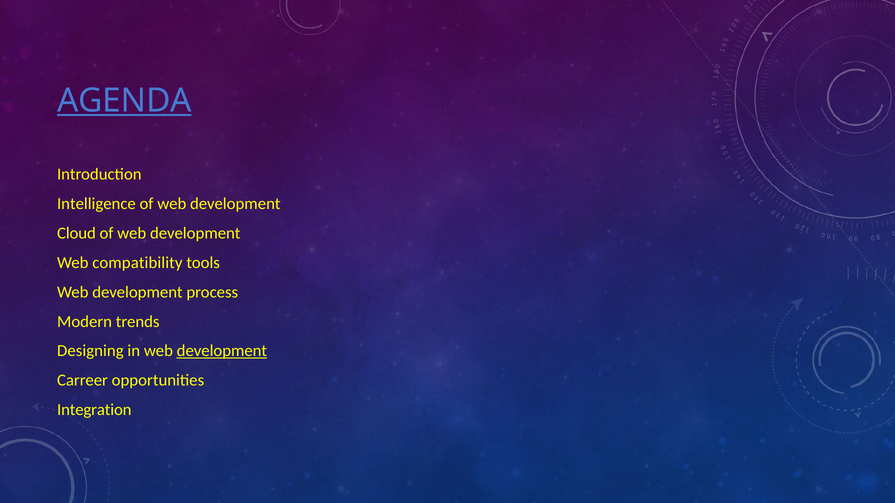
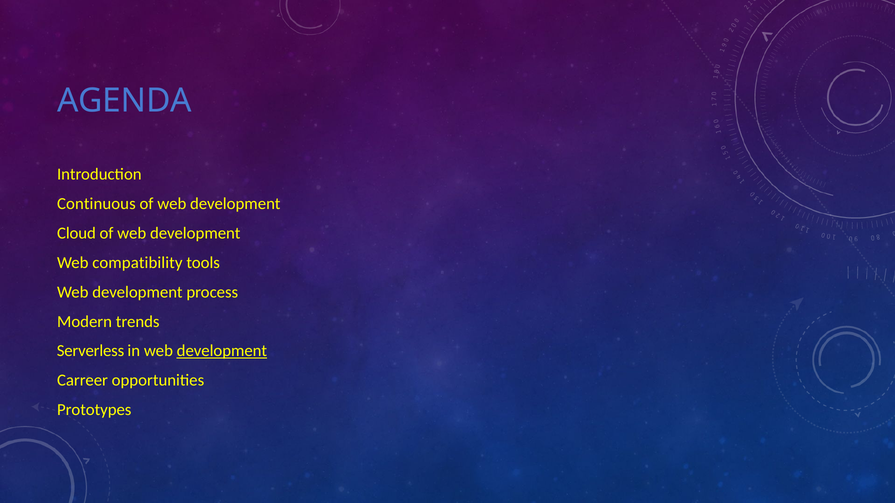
AGENDA underline: present -> none (124, 101)
Intelligence: Intelligence -> Continuous (96, 204)
Designing: Designing -> Serverless (90, 351)
Integration: Integration -> Prototypes (94, 410)
